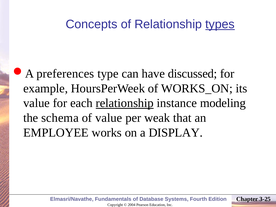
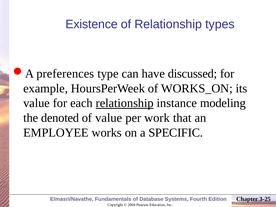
Concepts: Concepts -> Existence (92, 24)
types underline: present -> none (220, 24)
schema: schema -> denoted (60, 118)
weak: weak -> work (157, 118)
DISPLAY: DISPLAY -> SPECIFIC (176, 133)
